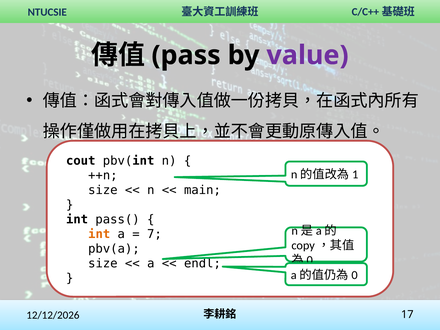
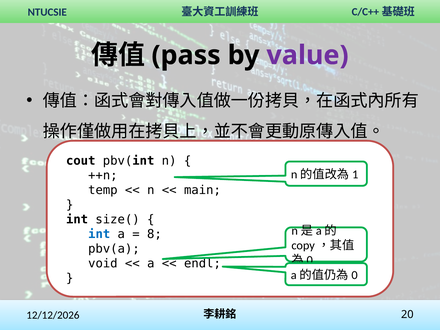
size: size -> temp (103, 190)
pass(: pass( -> size( (118, 220)
int colour: orange -> blue (99, 234)
7: 7 -> 8 (154, 234)
size: size -> void (103, 264)
17: 17 -> 20 (407, 315)
